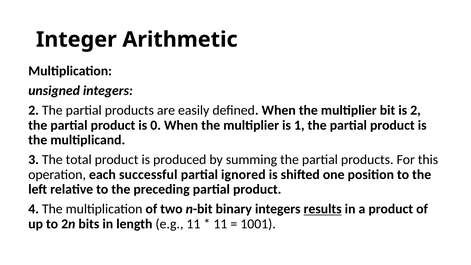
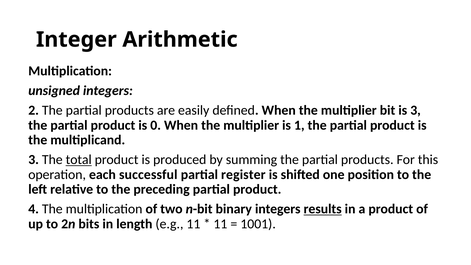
is 2: 2 -> 3 (416, 110)
total underline: none -> present (79, 160)
ignored: ignored -> register (243, 174)
